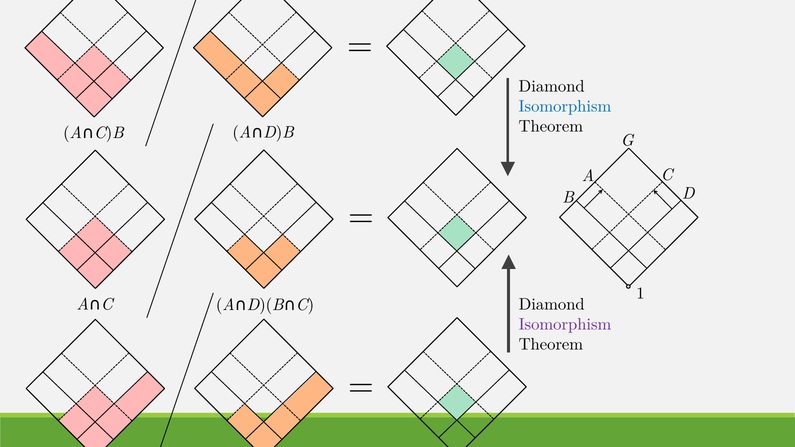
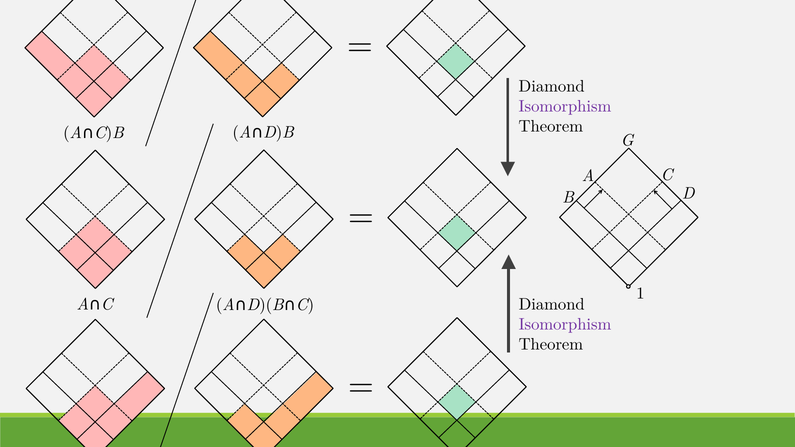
Isomorphism colour: blue -> purple (565, 106)
